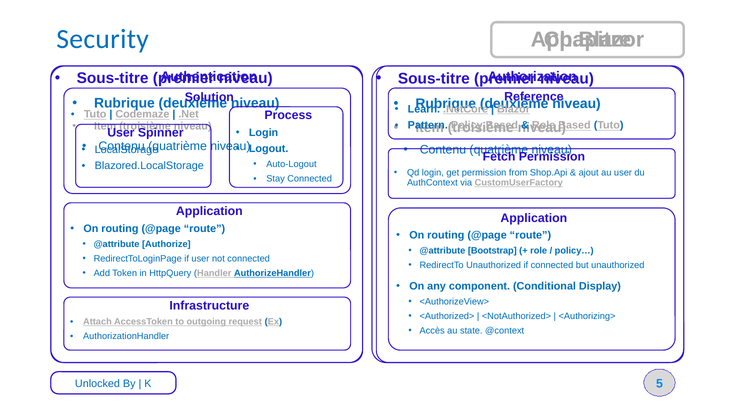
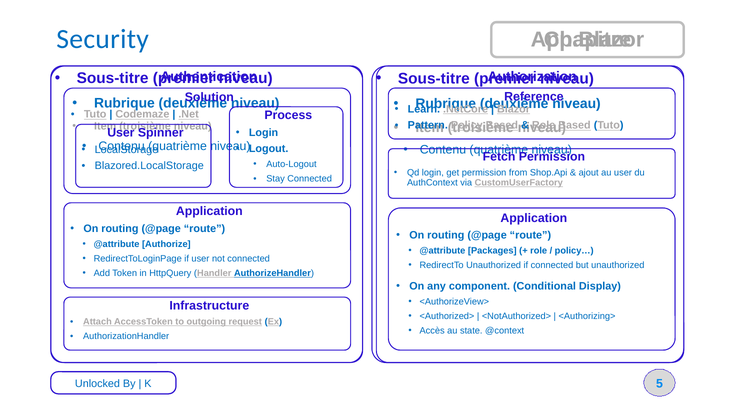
Bootstrap: Bootstrap -> Packages (492, 250)
